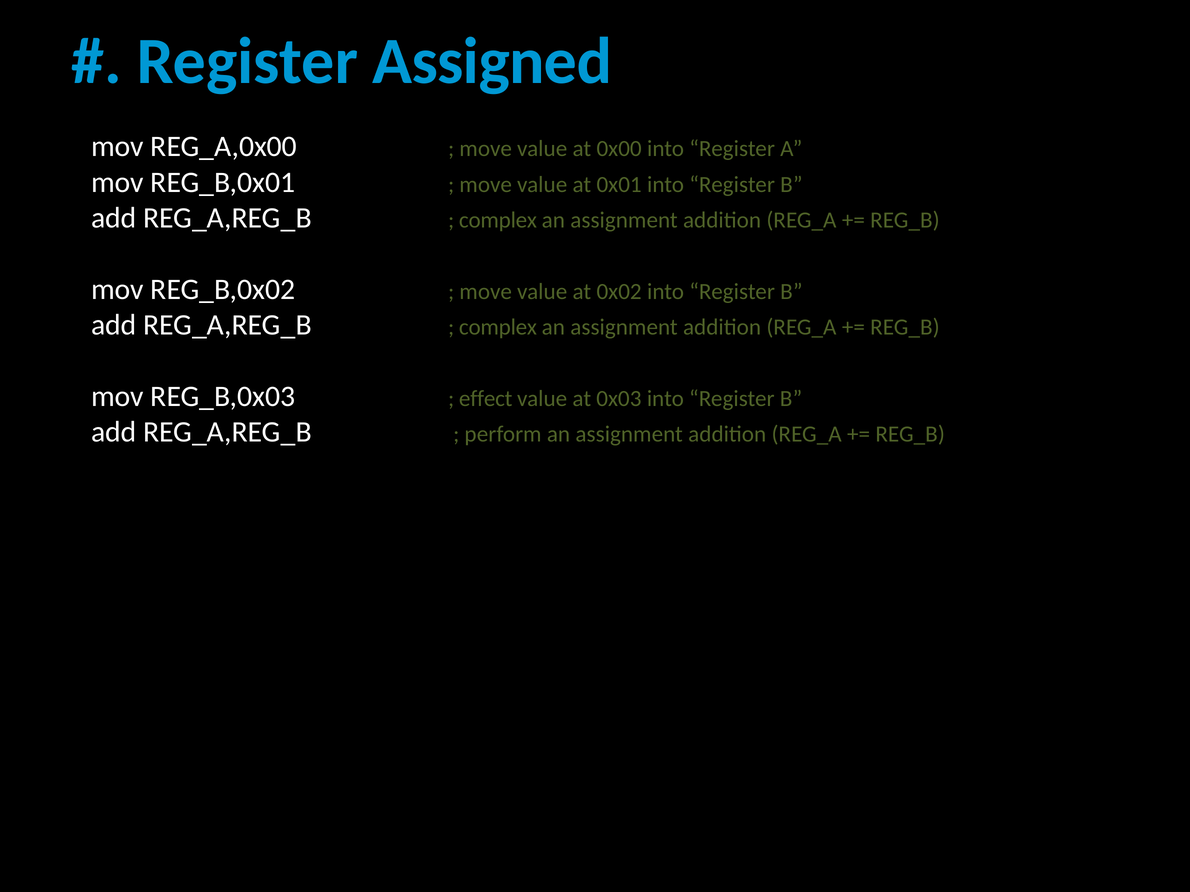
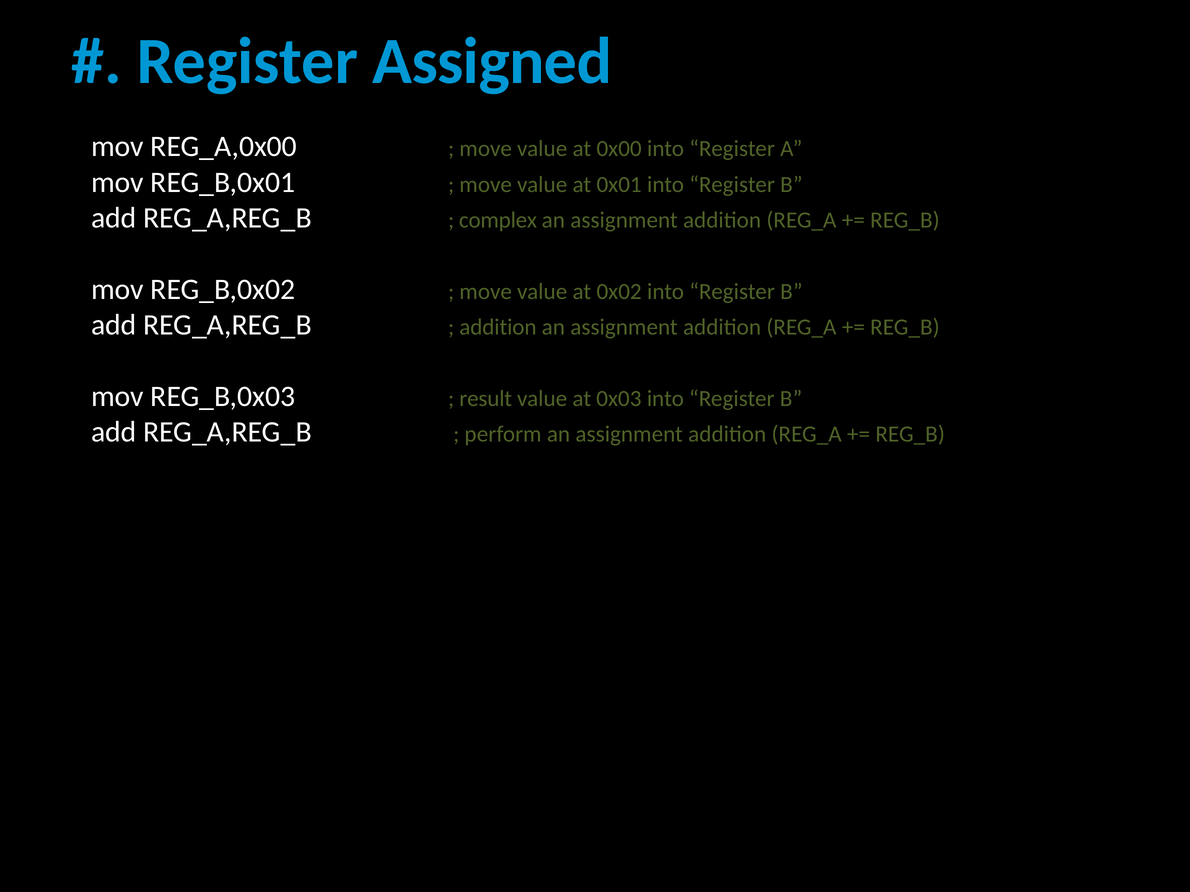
complex: complex -> addition (498, 327)
effect: effect -> result (486, 399)
